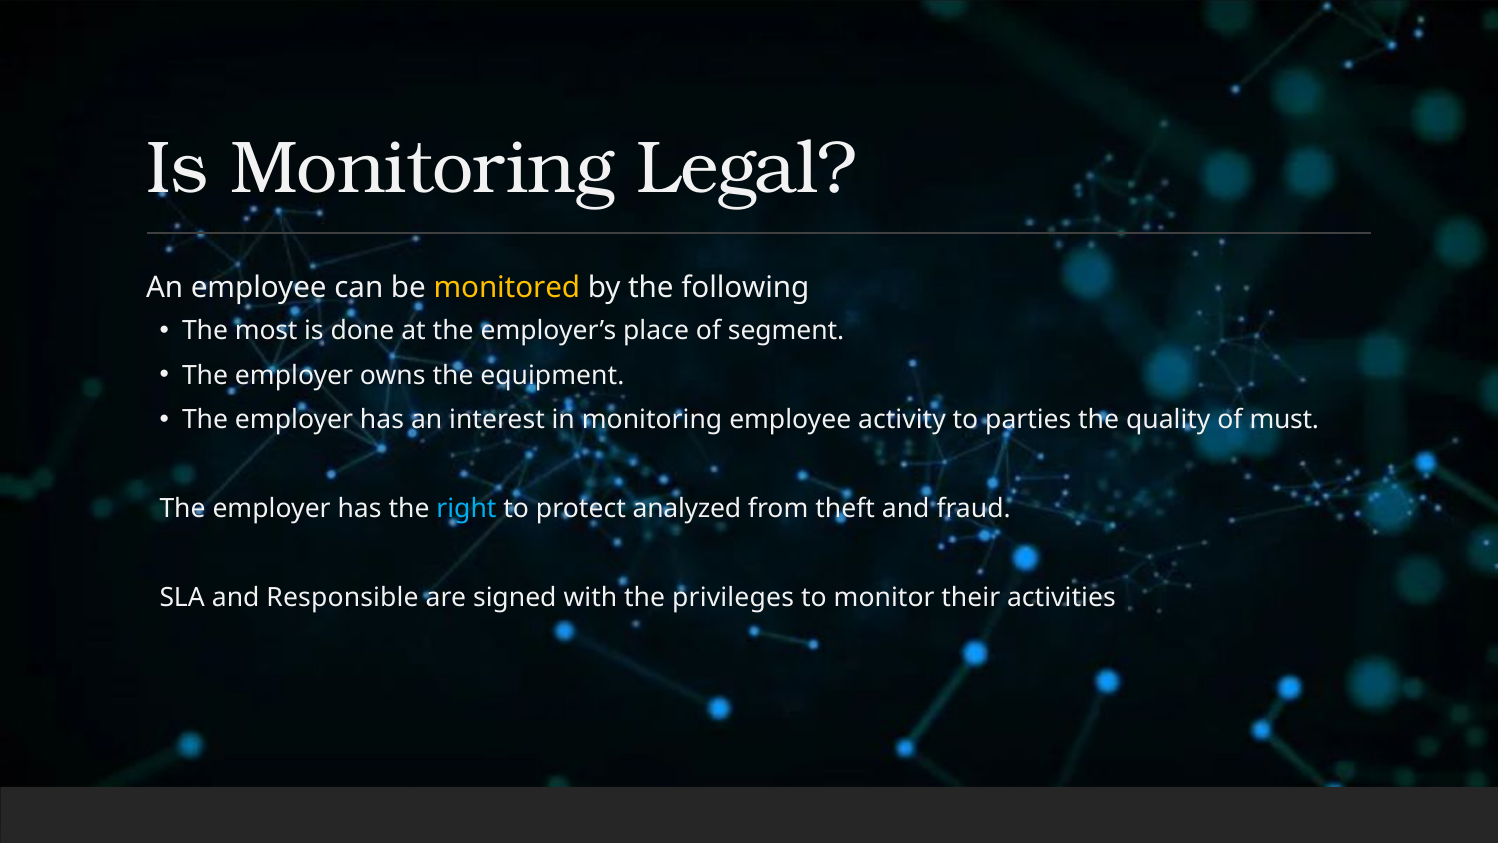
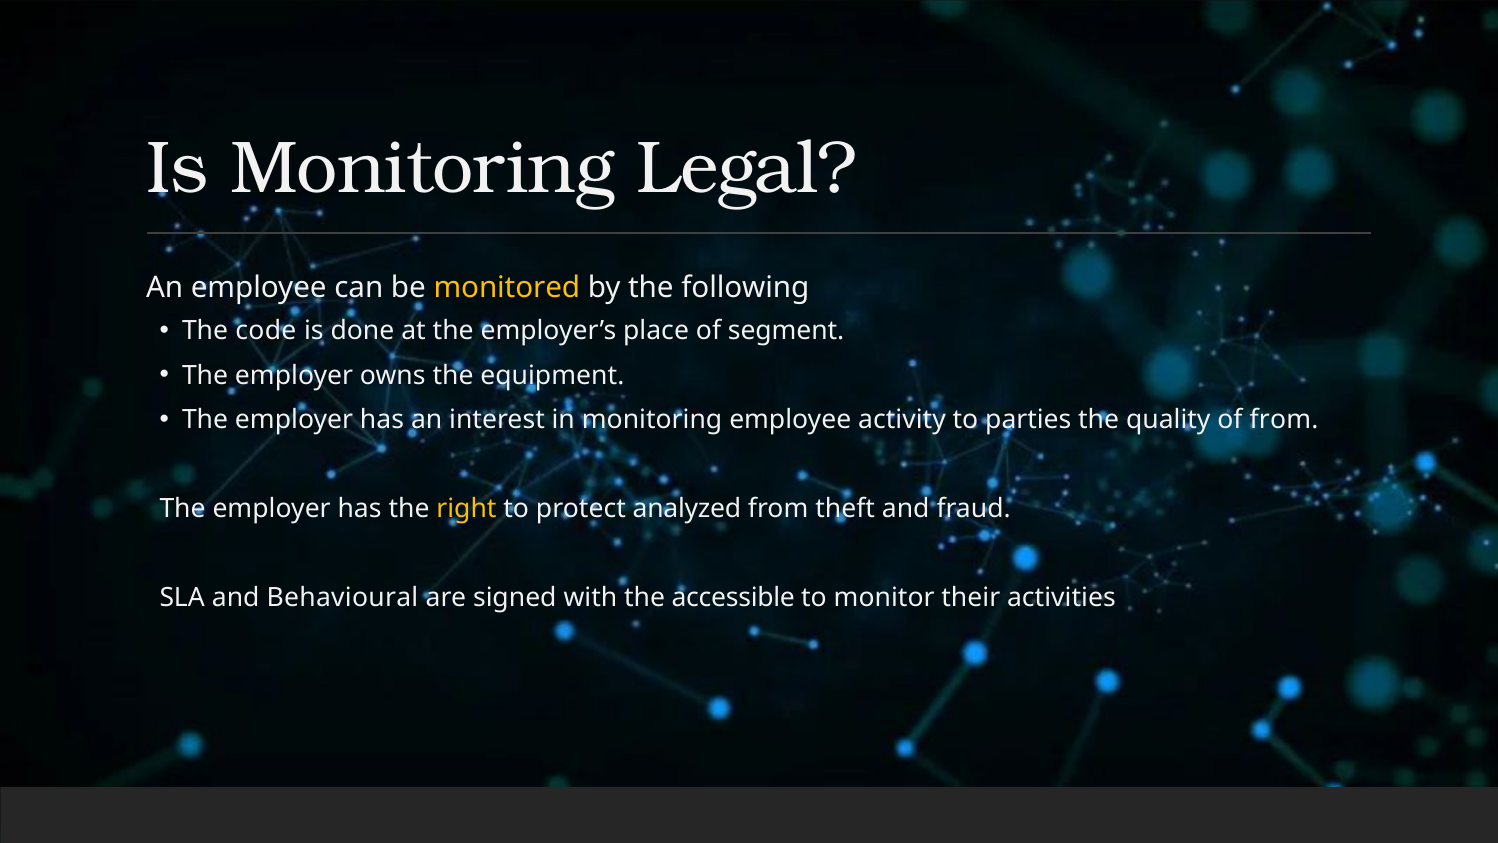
most: most -> code (266, 331)
of must: must -> from (1284, 420)
right colour: light blue -> yellow (466, 509)
Responsible: Responsible -> Behavioural (342, 597)
privileges: privileges -> accessible (733, 597)
